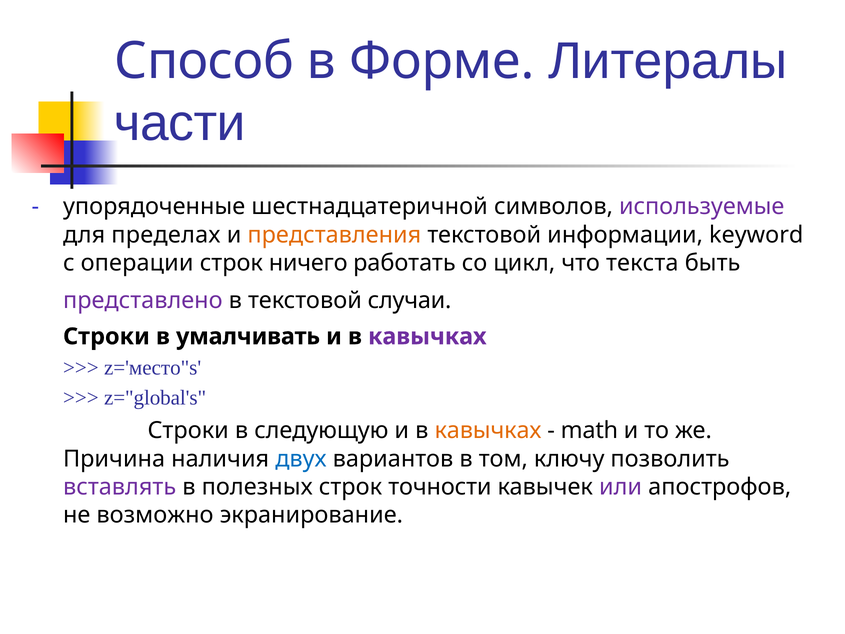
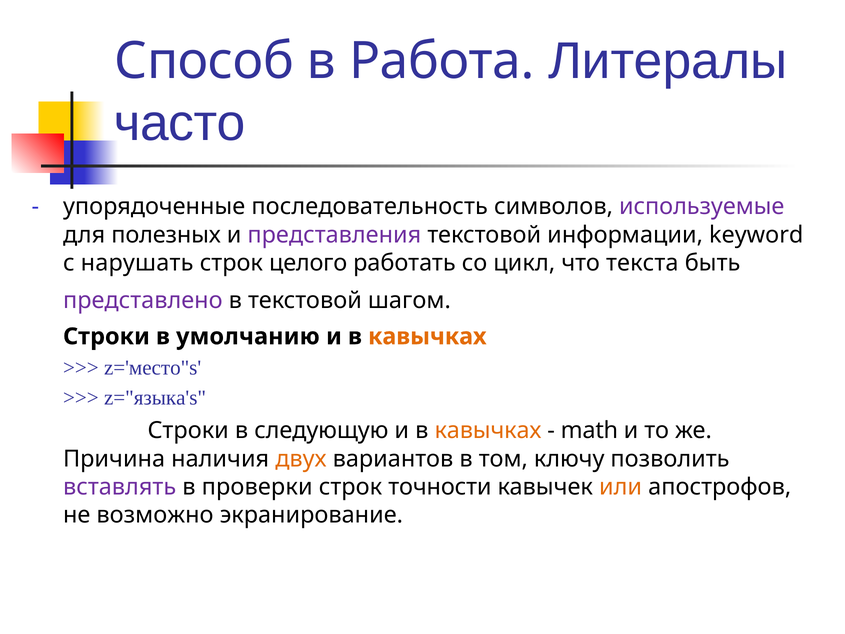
Форме: Форме -> Работа (442, 61)
части: части -> часто (180, 123)
шестнадцатеричной: шестнадцатеричной -> последовательность (370, 207)
пределах: пределах -> полезных (166, 235)
представления colour: orange -> purple (334, 235)
операции: операции -> нарушать (137, 263)
ничего: ничего -> целого (308, 263)
случаи: случаи -> шагом (409, 300)
умалчивать: умалчивать -> умолчанию (248, 336)
кавычках colour: purple -> orange (427, 336)
z="global's: z="global's -> z="языка's (155, 398)
двух colour: blue -> orange (301, 459)
полезных: полезных -> проверки (257, 487)
или colour: purple -> orange (621, 487)
